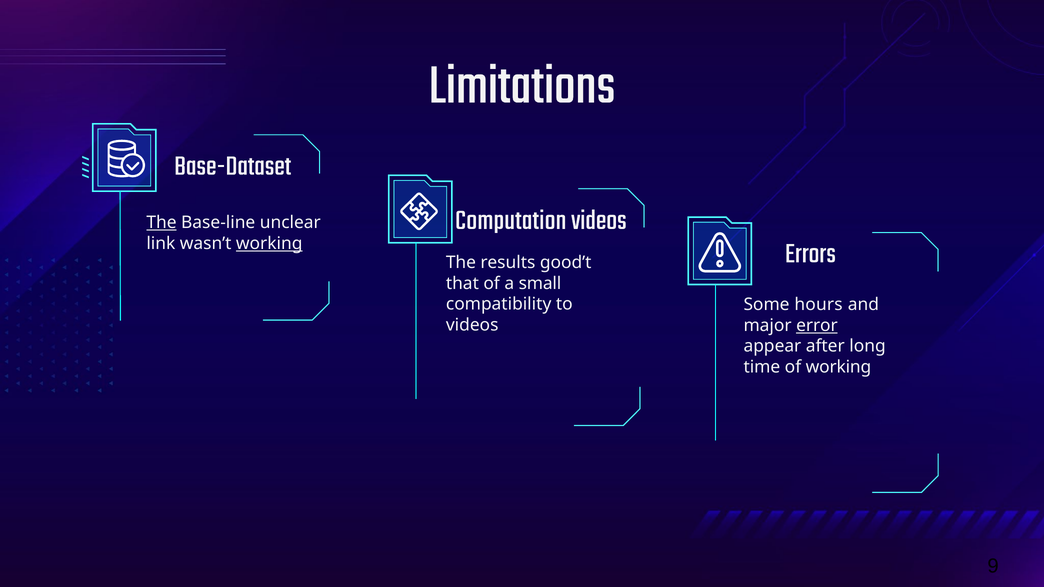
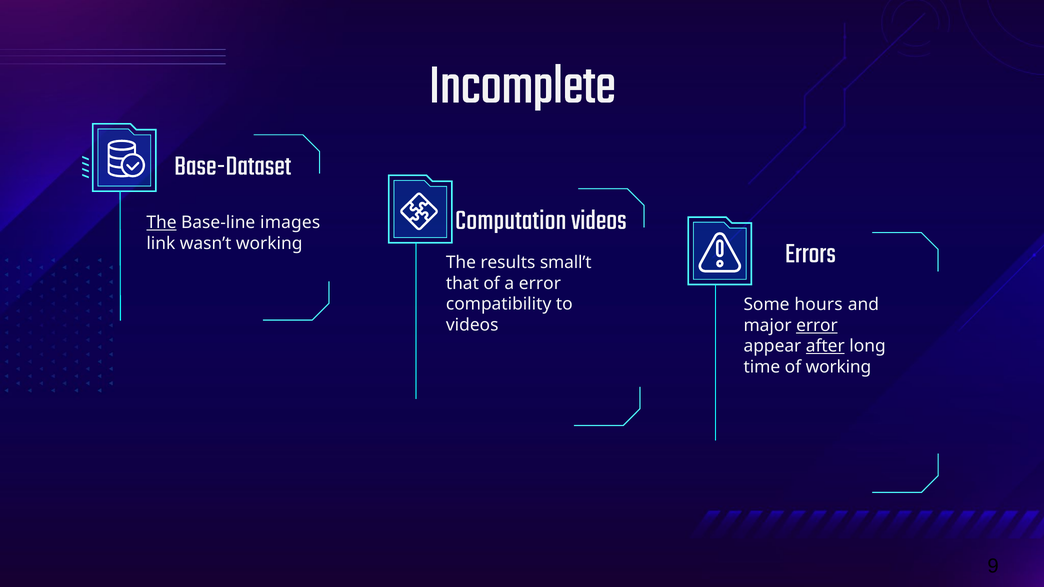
Limitations: Limitations -> Incomplete (522, 83)
unclear: unclear -> images (290, 223)
working underline: present -> none (269, 243)
good’t: good’t -> small’t (566, 263)
a small: small -> error (540, 283)
after underline: none -> present (825, 346)
